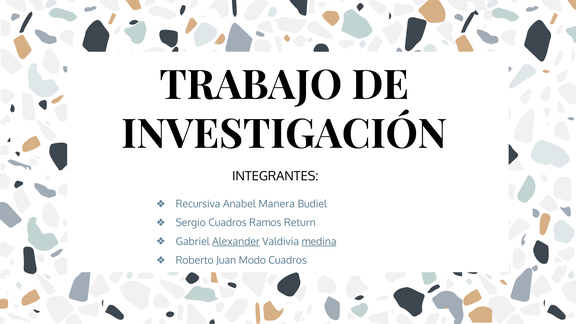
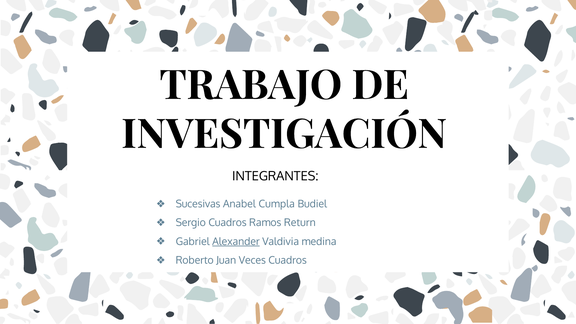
Recursiva: Recursiva -> Sucesivas (198, 204)
Manera: Manera -> Cumpla (277, 204)
medina underline: present -> none (319, 242)
Modo: Modo -> Veces (252, 260)
